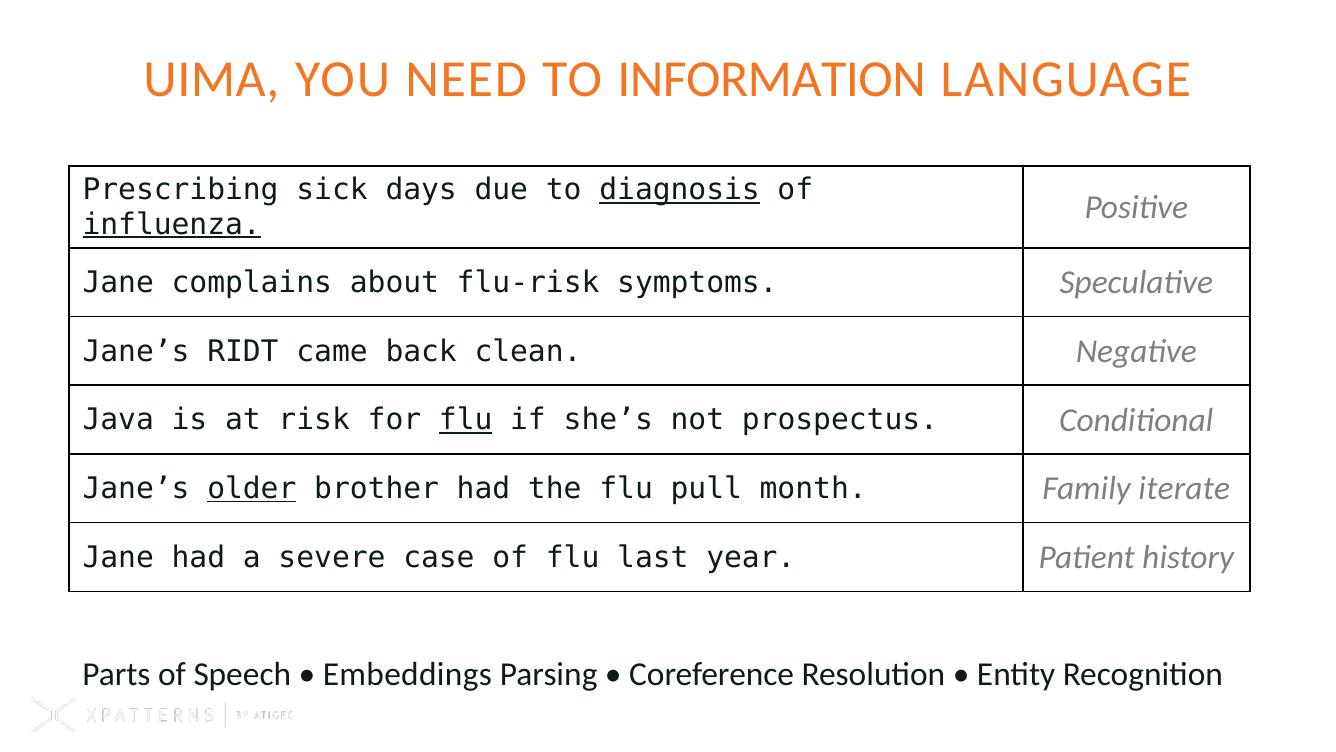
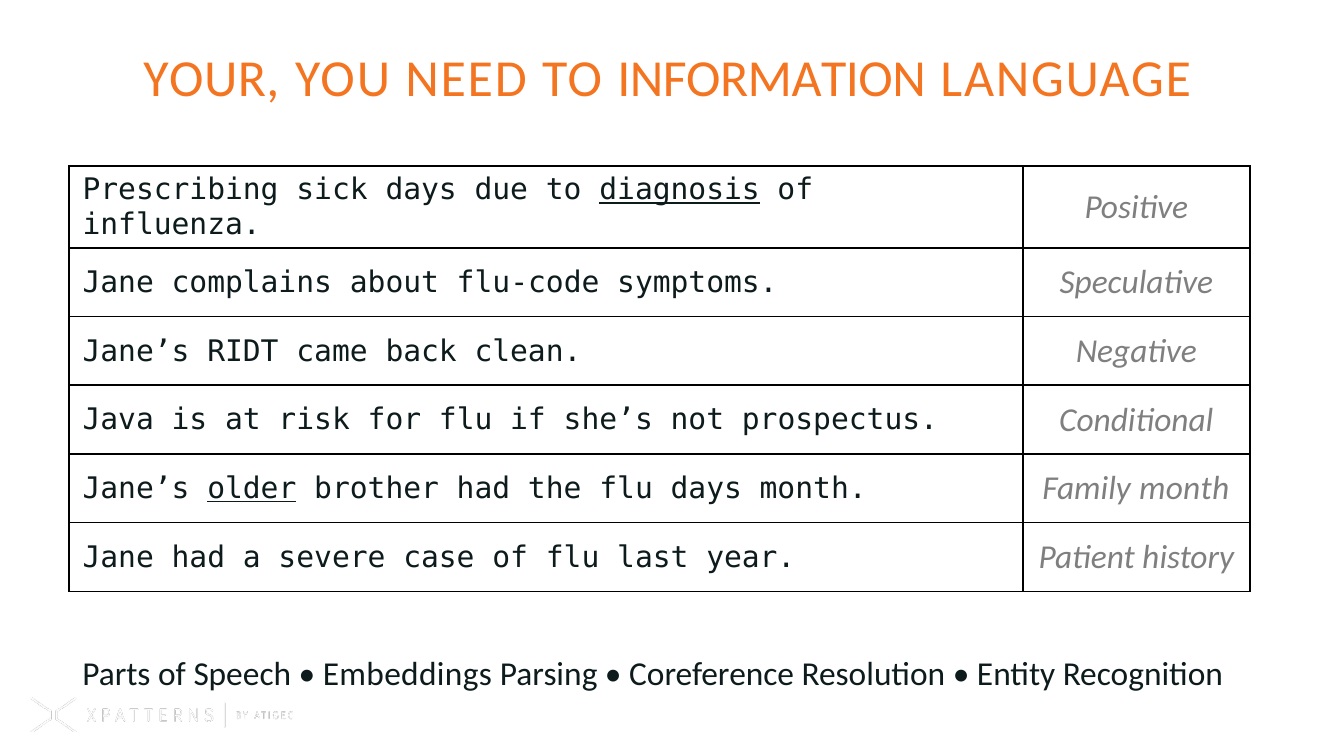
UIMA: UIMA -> YOUR (211, 79)
influenza underline: present -> none (172, 224)
flu-risk: flu-risk -> flu-code (528, 282)
flu underline: present -> none (466, 420)
flu pull: pull -> days (706, 488)
Family iterate: iterate -> month (1184, 488)
